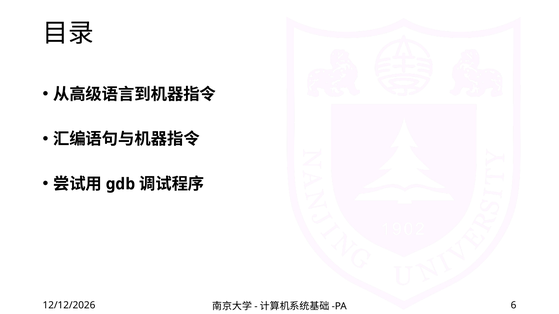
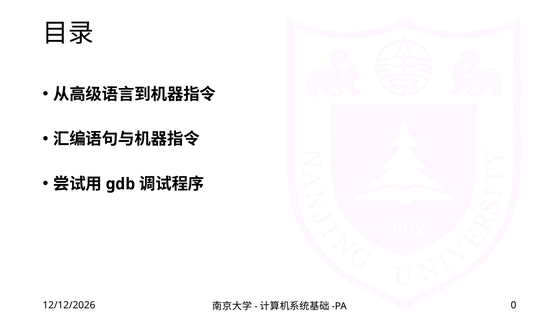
6: 6 -> 0 (514, 306)
